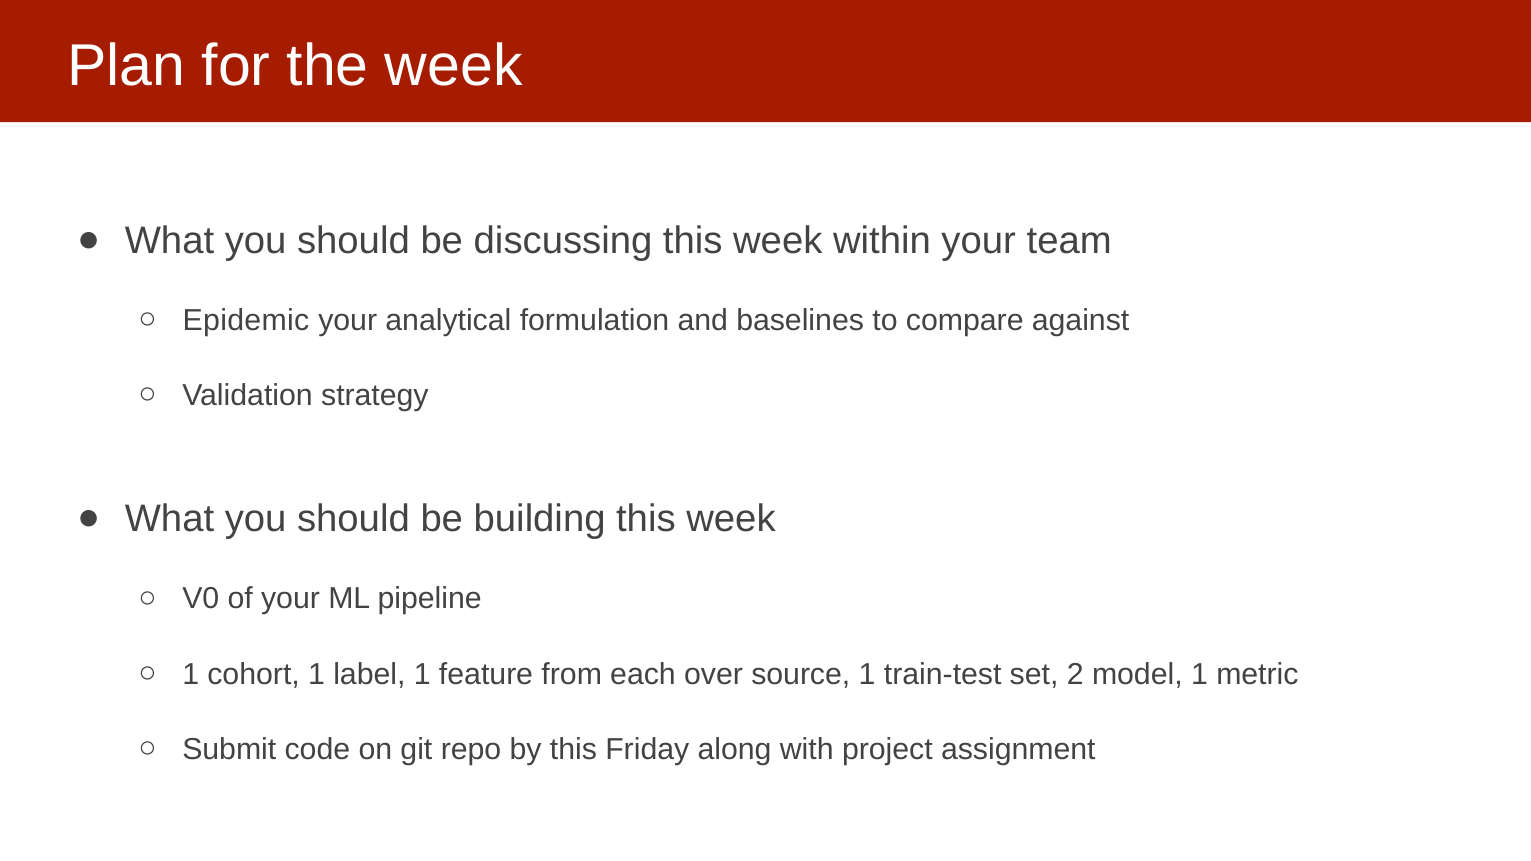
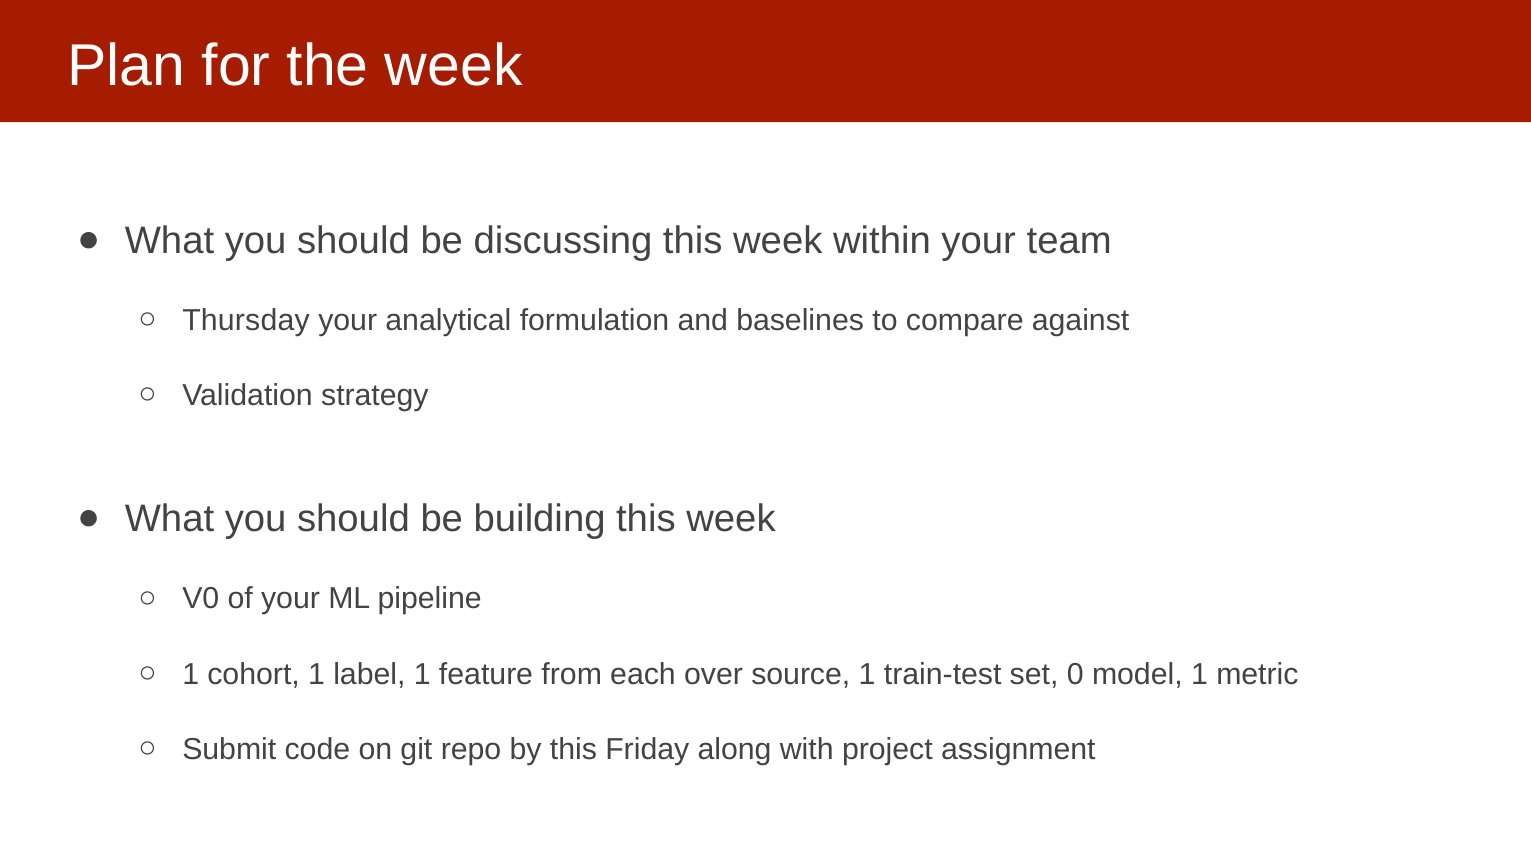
Epidemic: Epidemic -> Thursday (246, 320)
2: 2 -> 0 (1075, 674)
